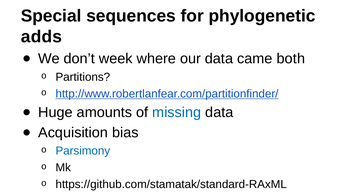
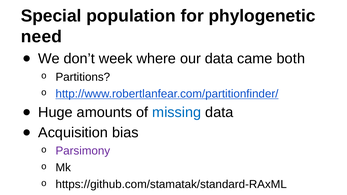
sequences: sequences -> population (131, 16)
adds: adds -> need (41, 37)
Parsimony colour: blue -> purple (83, 151)
